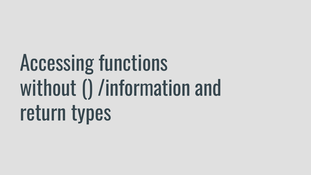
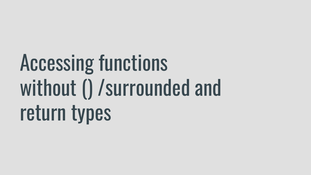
/information: /information -> /surrounded (144, 89)
